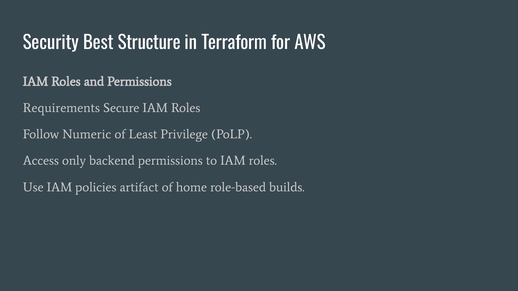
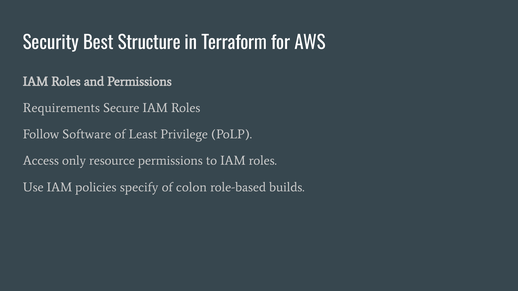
Numeric: Numeric -> Software (87, 134)
backend: backend -> resource (112, 161)
artifact: artifact -> specify (139, 187)
home: home -> colon (191, 187)
